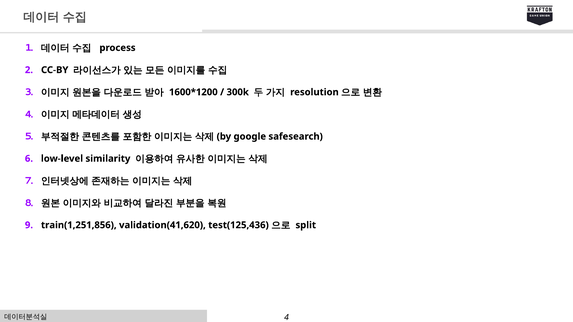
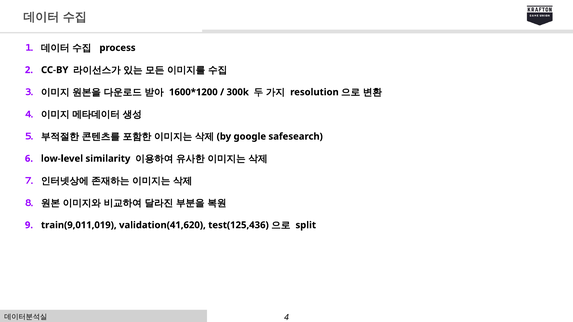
train(1,251,856: train(1,251,856 -> train(9,011,019 (79, 225)
